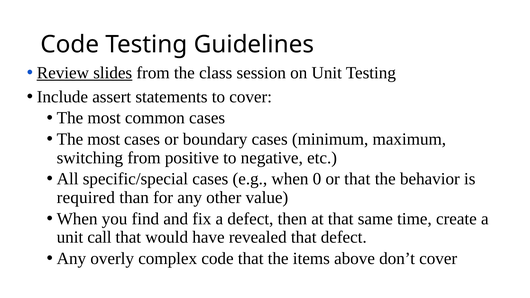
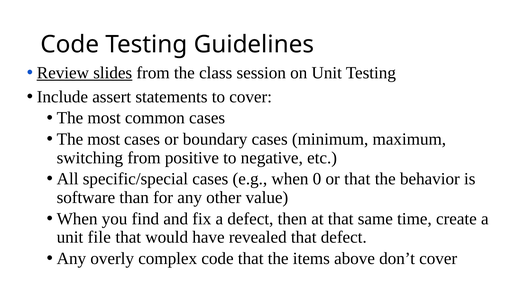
required: required -> software (86, 198)
call: call -> file (99, 237)
